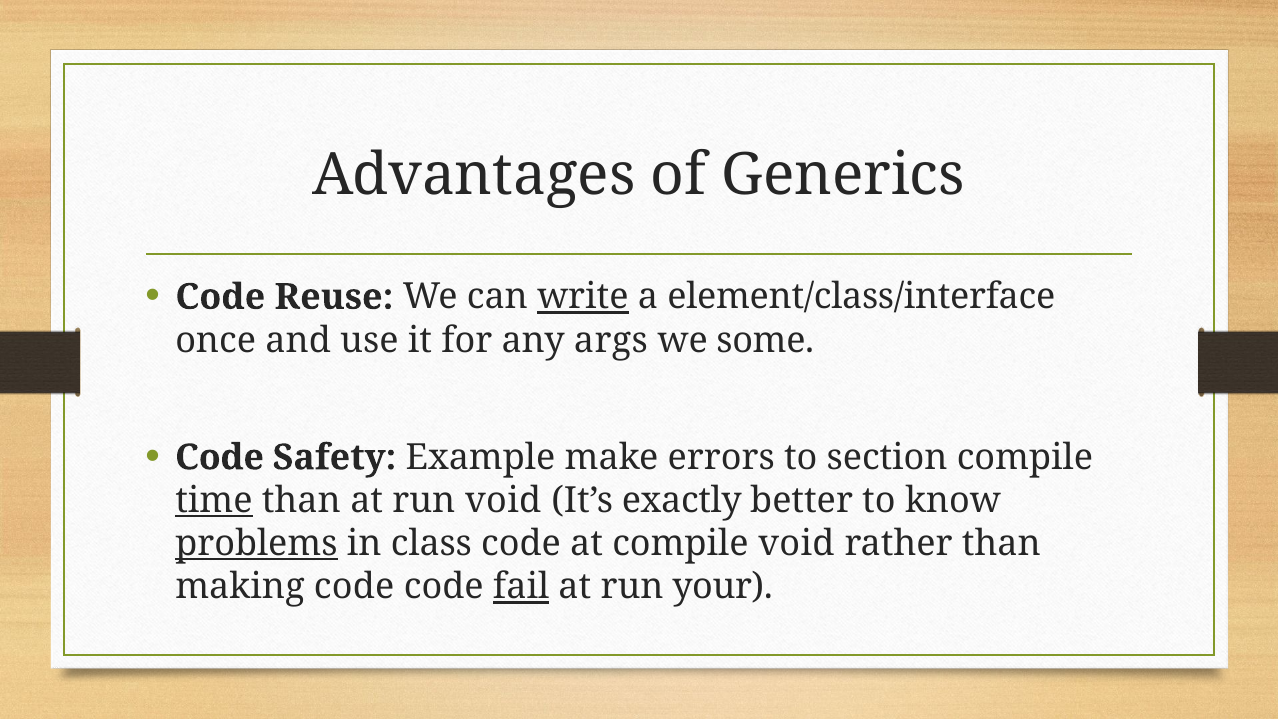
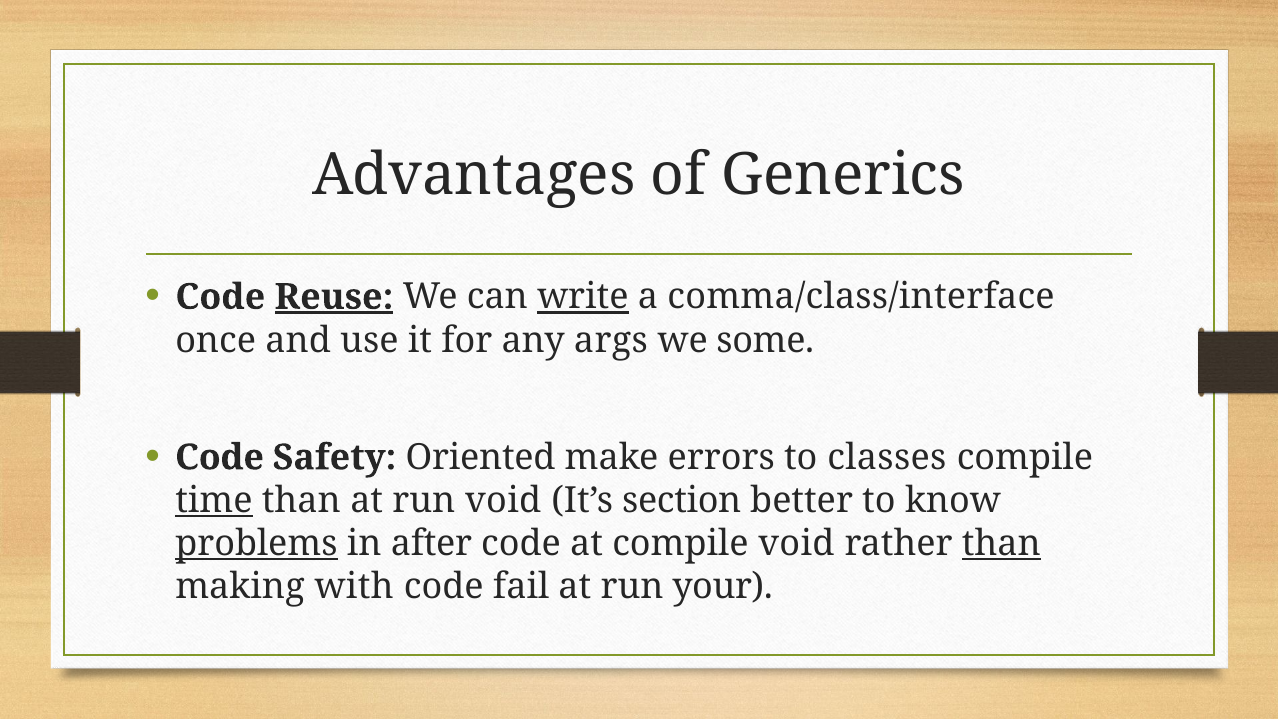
Reuse underline: none -> present (334, 297)
element/class/interface: element/class/interface -> comma/class/interface (861, 297)
Example: Example -> Oriented (481, 457)
section: section -> classes (887, 457)
exactly: exactly -> section (682, 501)
class: class -> after (432, 544)
than underline: none -> present (1001, 544)
making code: code -> with (354, 587)
fail underline: present -> none (521, 587)
